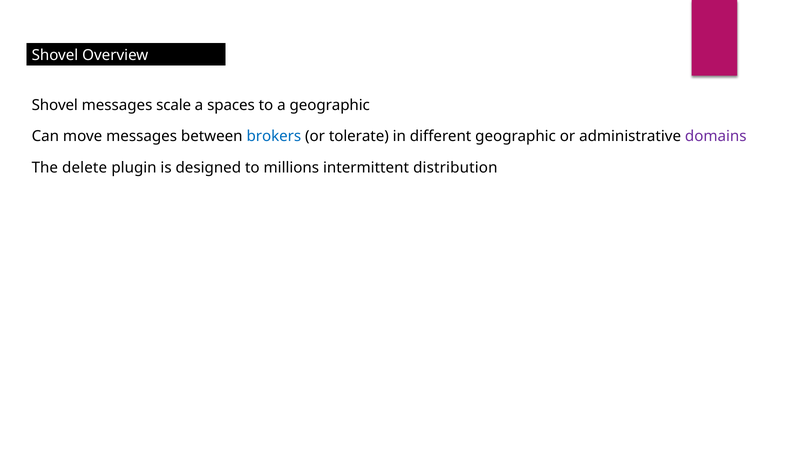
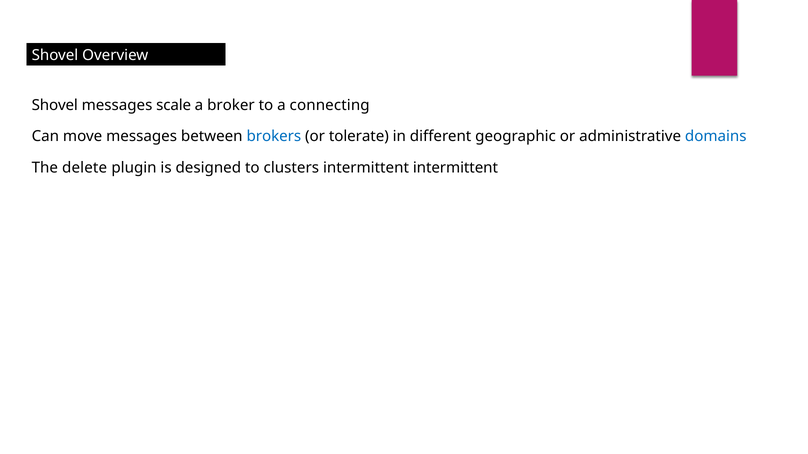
spaces: spaces -> broker (231, 105)
a geographic: geographic -> connecting (330, 105)
domains colour: purple -> blue (716, 137)
millions: millions -> clusters (291, 168)
intermittent distribution: distribution -> intermittent (455, 168)
